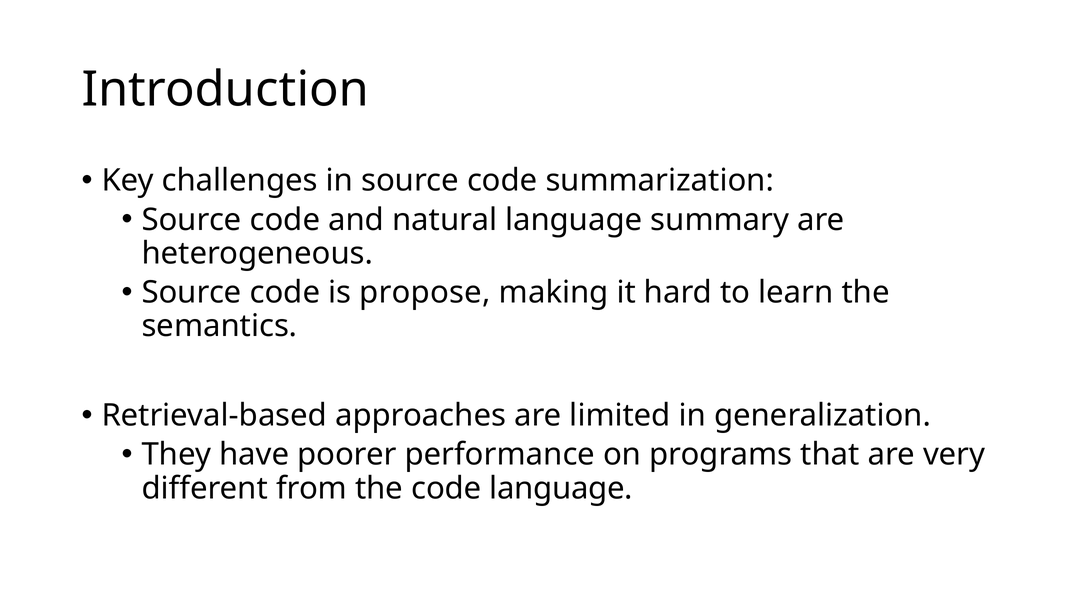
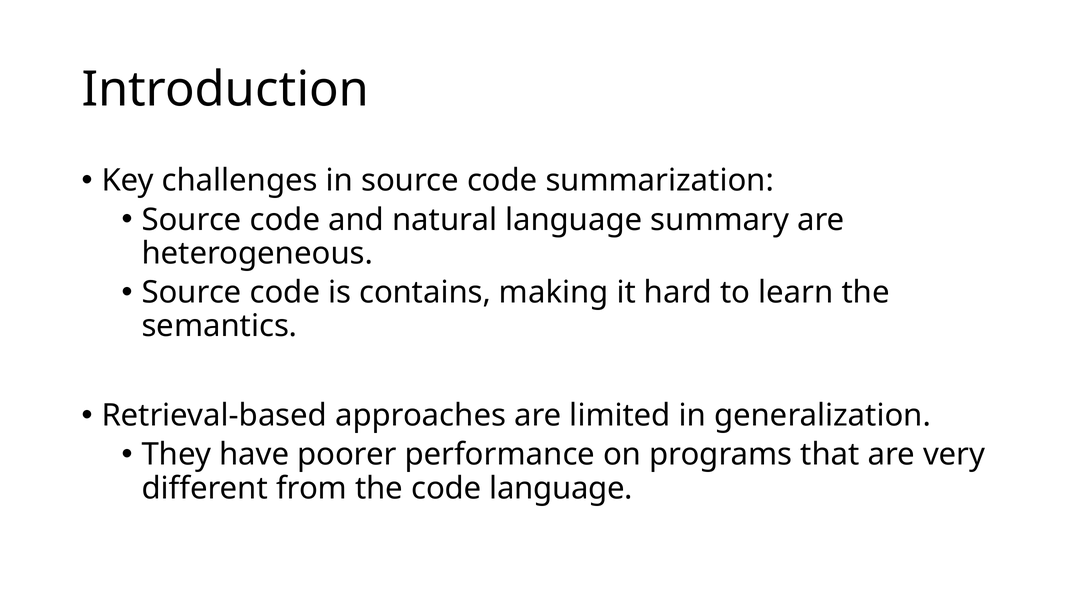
propose: propose -> contains (425, 293)
